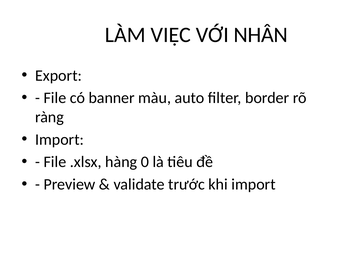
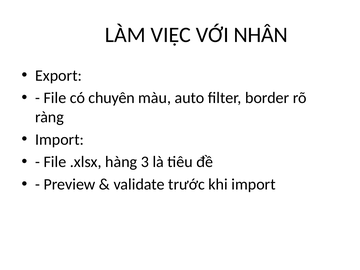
banner: banner -> chuyên (112, 98)
0: 0 -> 3 (145, 162)
